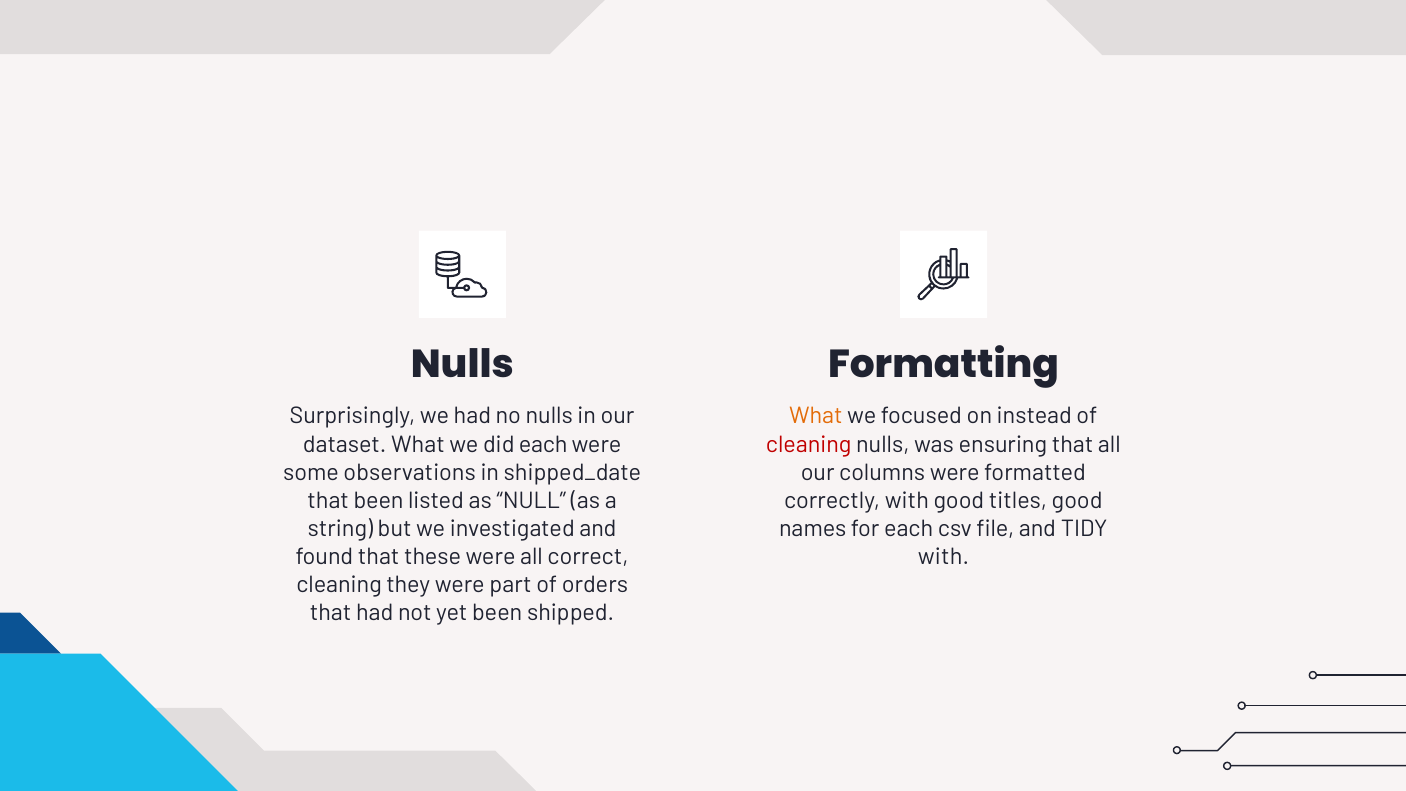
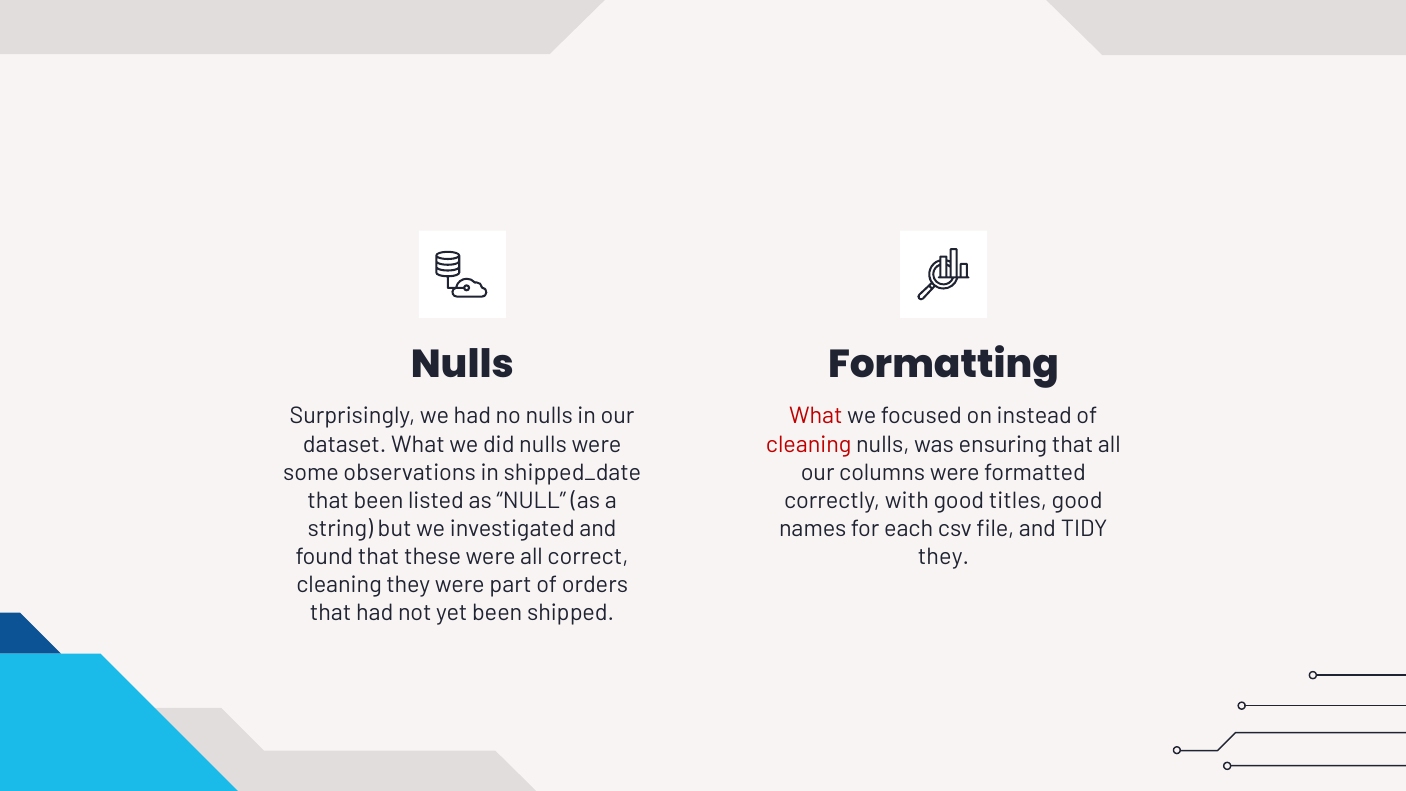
What colour: orange -> red (816, 416)
did each: each -> nulls (543, 444)
with: with -> they (944, 557)
